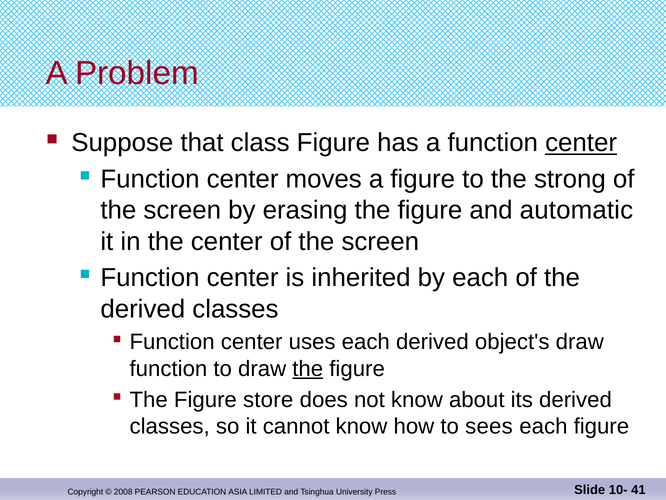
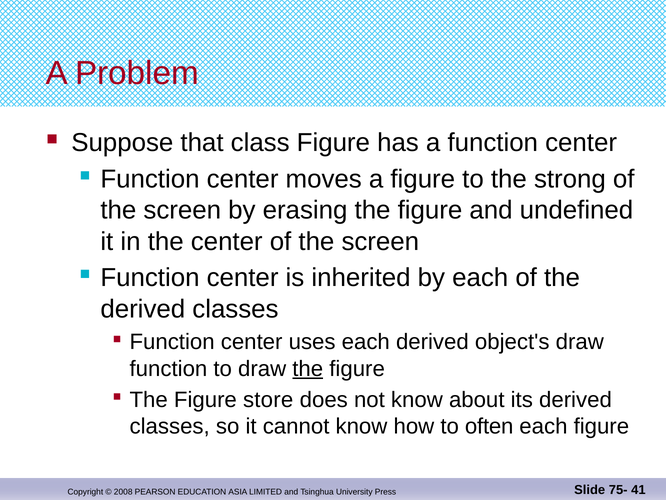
center underline: present -> none (581, 143)
automatic: automatic -> undefined (576, 210)
sees: sees -> often (489, 426)
10-: 10- -> 75- (618, 489)
